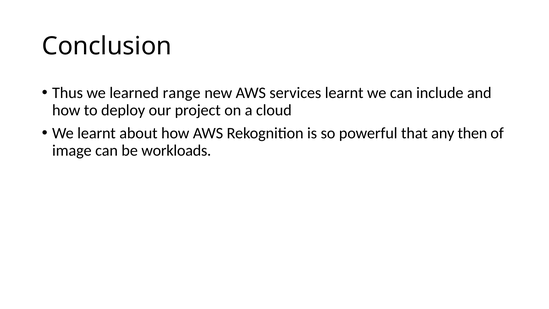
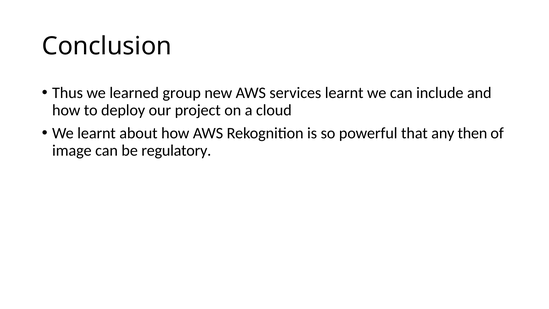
range: range -> group (182, 93)
workloads: workloads -> regulatory (176, 150)
